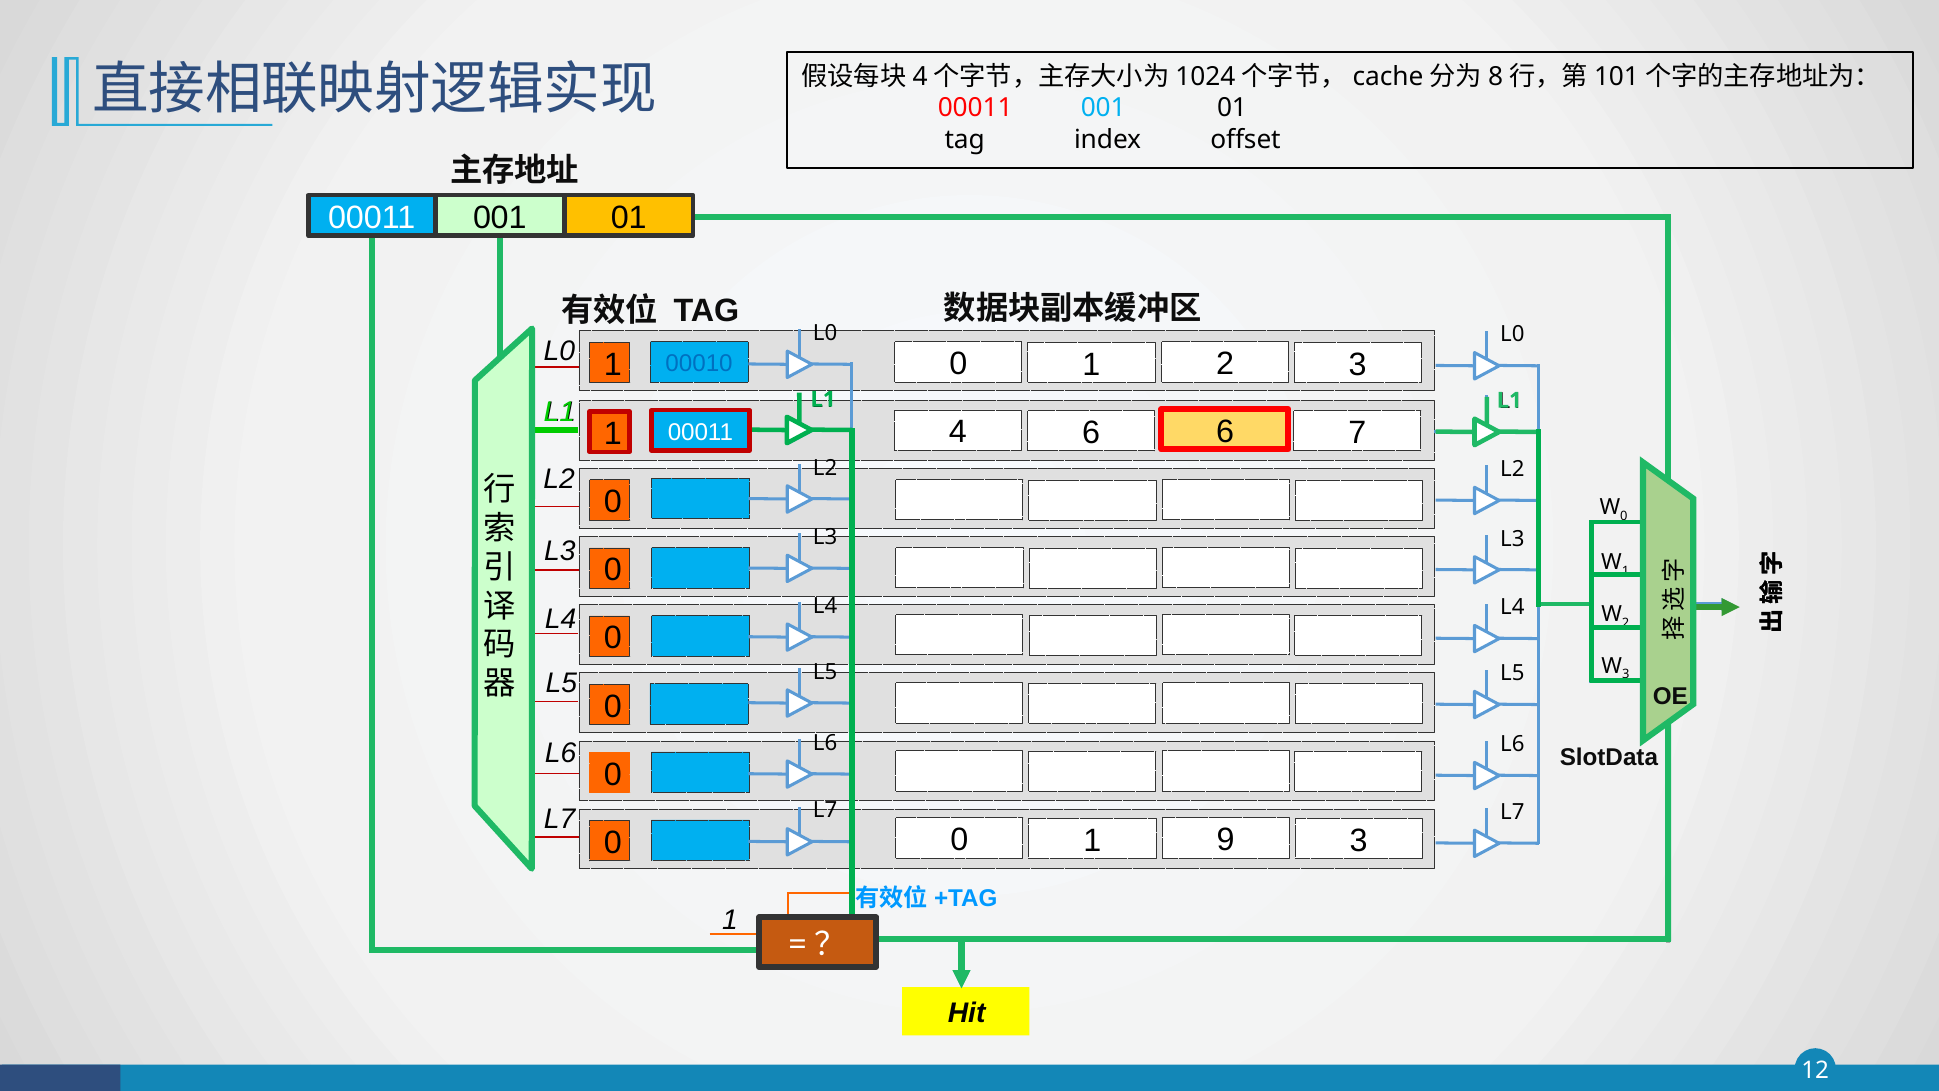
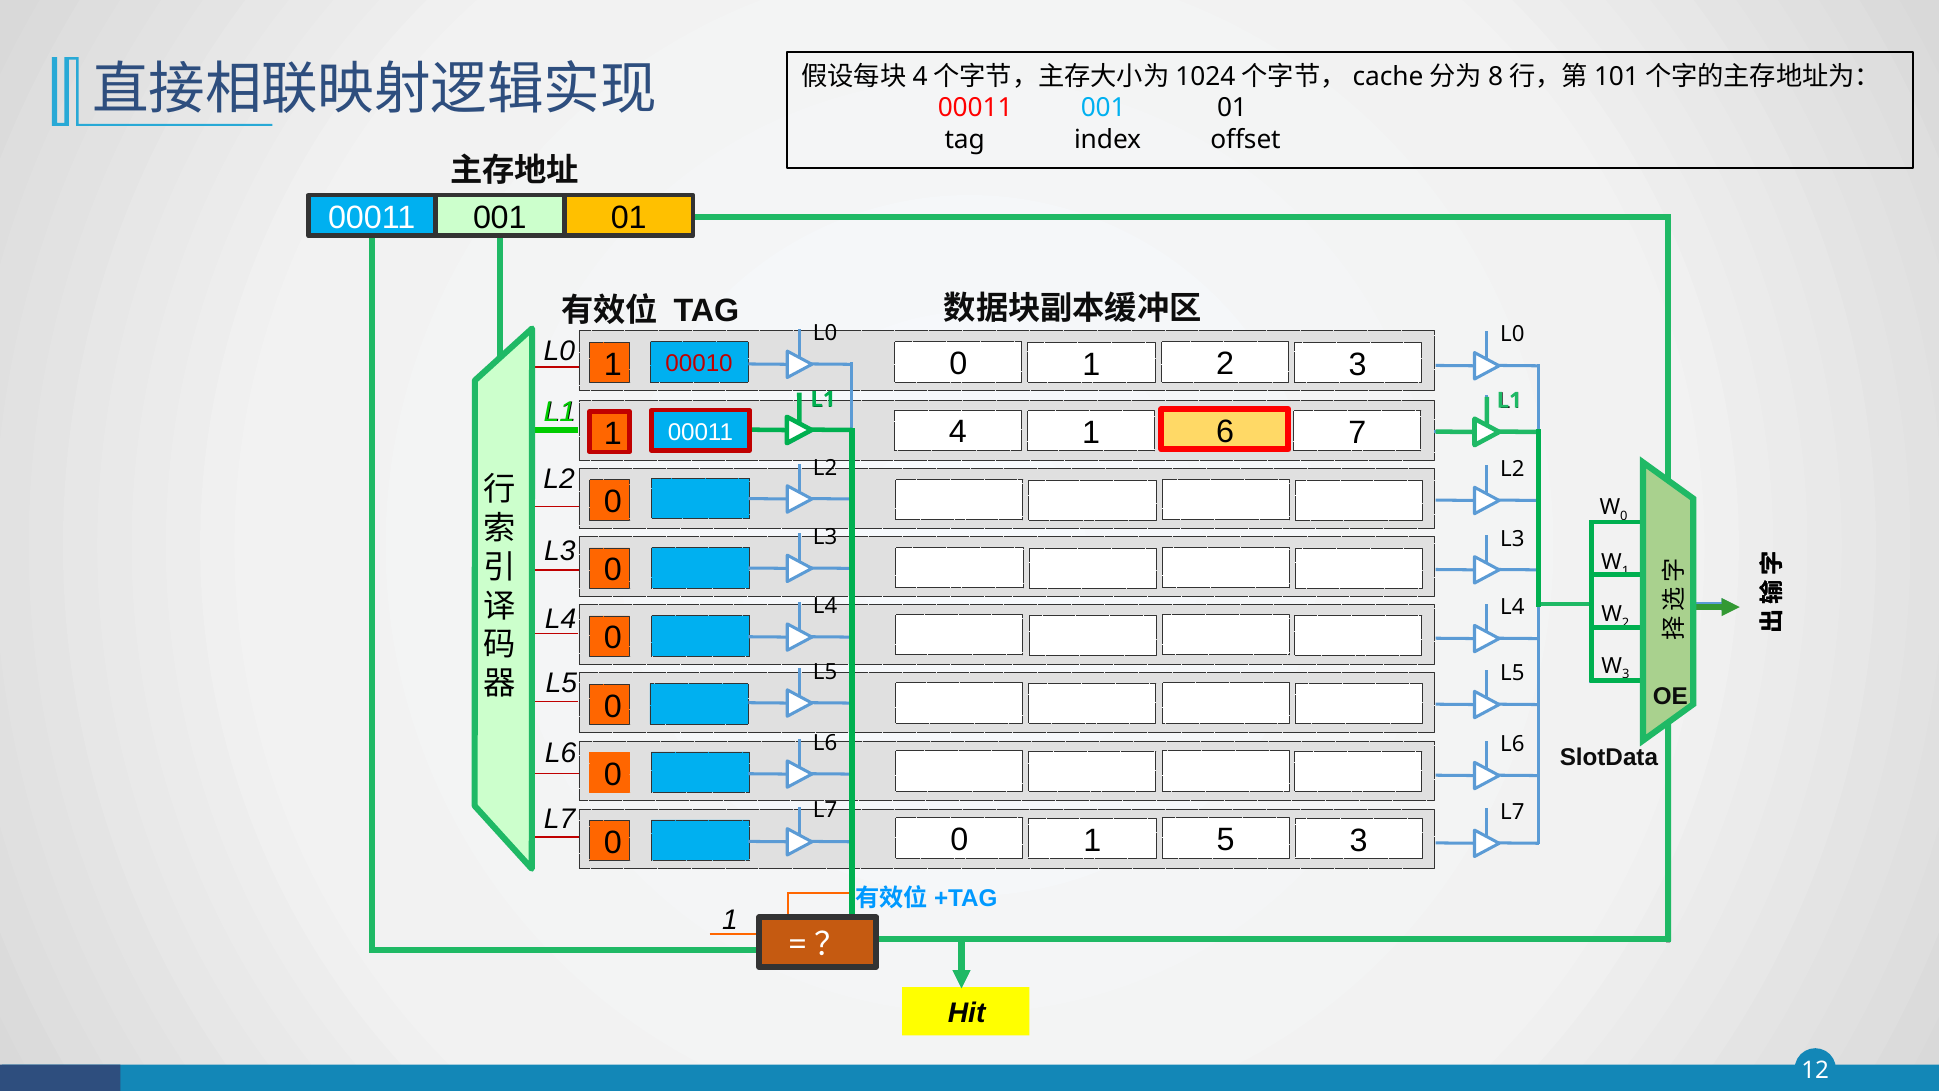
00010 colour: blue -> red (699, 363)
4 6: 6 -> 1 (1091, 433)
9: 9 -> 5 (1225, 840)
